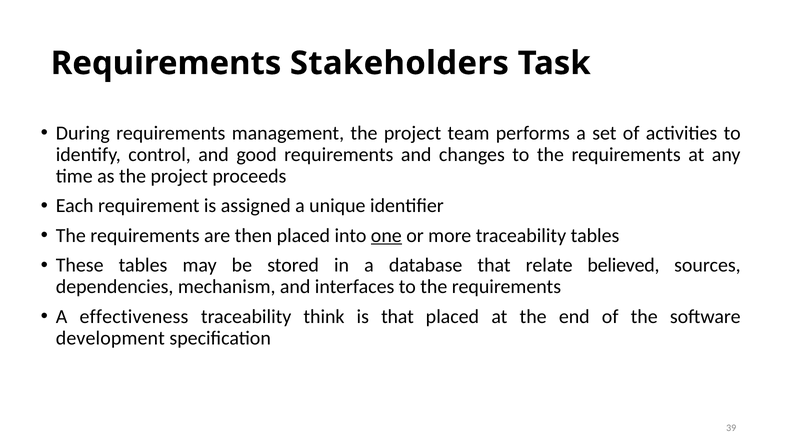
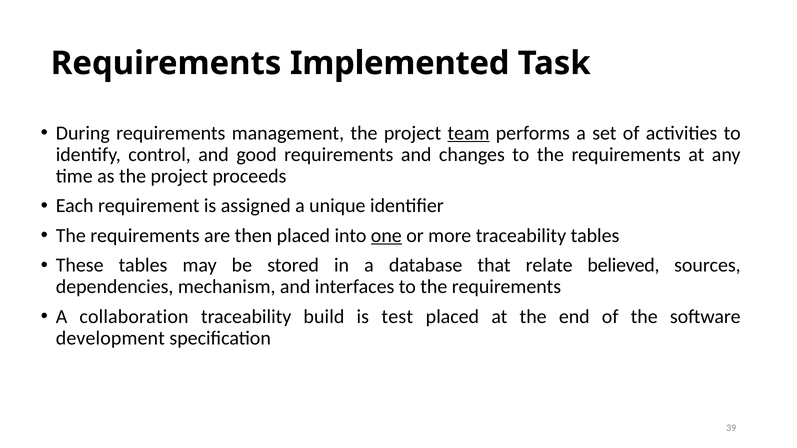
Stakeholders: Stakeholders -> Implemented (400, 63)
team underline: none -> present (469, 133)
effectiveness: effectiveness -> collaboration (134, 317)
think: think -> build (324, 317)
is that: that -> test (397, 317)
